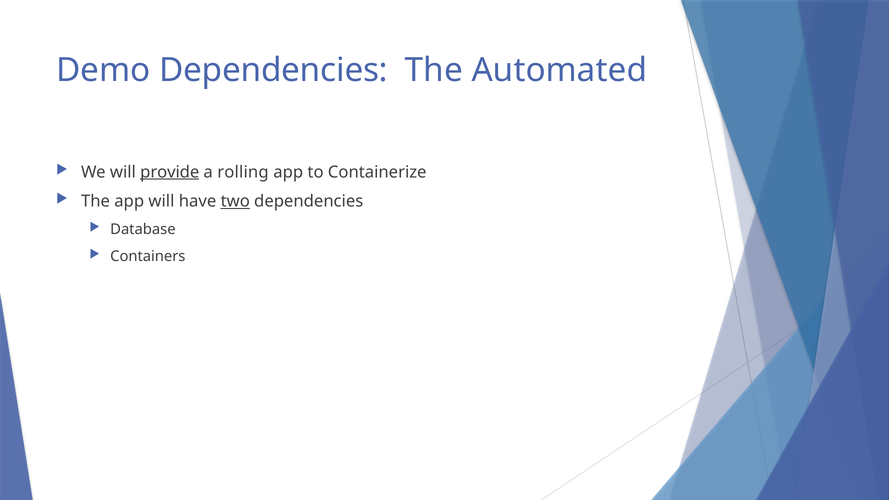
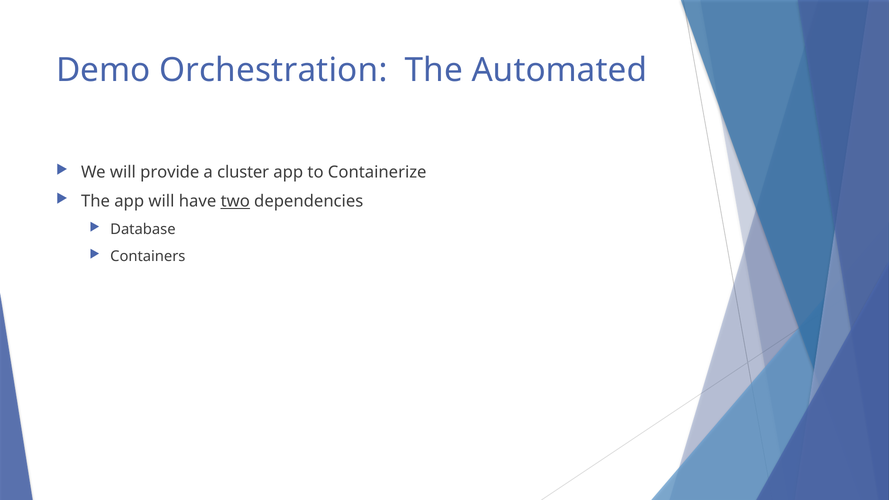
Demo Dependencies: Dependencies -> Orchestration (273, 70)
provide underline: present -> none (170, 172)
rolling: rolling -> cluster (243, 172)
